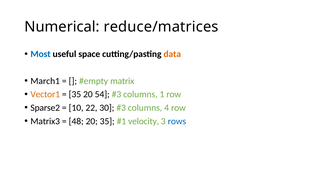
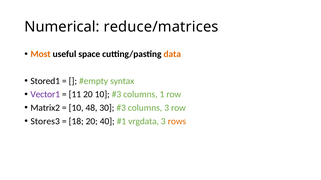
Most colour: blue -> orange (41, 54)
March1: March1 -> Stored1 (45, 81)
matrix: matrix -> syntax (122, 81)
Vector1 colour: orange -> purple (45, 95)
35: 35 -> 11 (75, 95)
20 54: 54 -> 10 (102, 95)
Sparse2: Sparse2 -> Matrix2 (45, 108)
22: 22 -> 48 (91, 108)
columns 4: 4 -> 3 (167, 108)
Matrix3: Matrix3 -> Stores3 (45, 122)
48: 48 -> 18 (76, 122)
20 35: 35 -> 40 (107, 122)
velocity: velocity -> vrgdata (144, 122)
rows colour: blue -> orange (177, 122)
